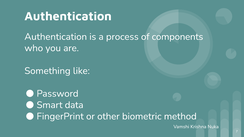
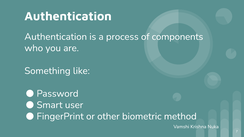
data: data -> user (74, 105)
